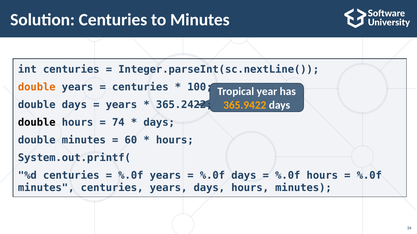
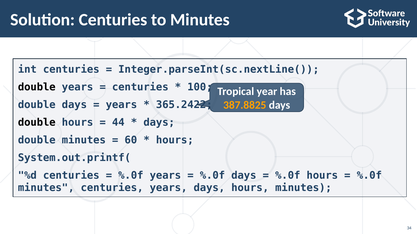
double colour: orange -> black (37, 87)
365.9422: 365.9422 -> 387.8825 (245, 105)
74: 74 -> 44 (118, 123)
